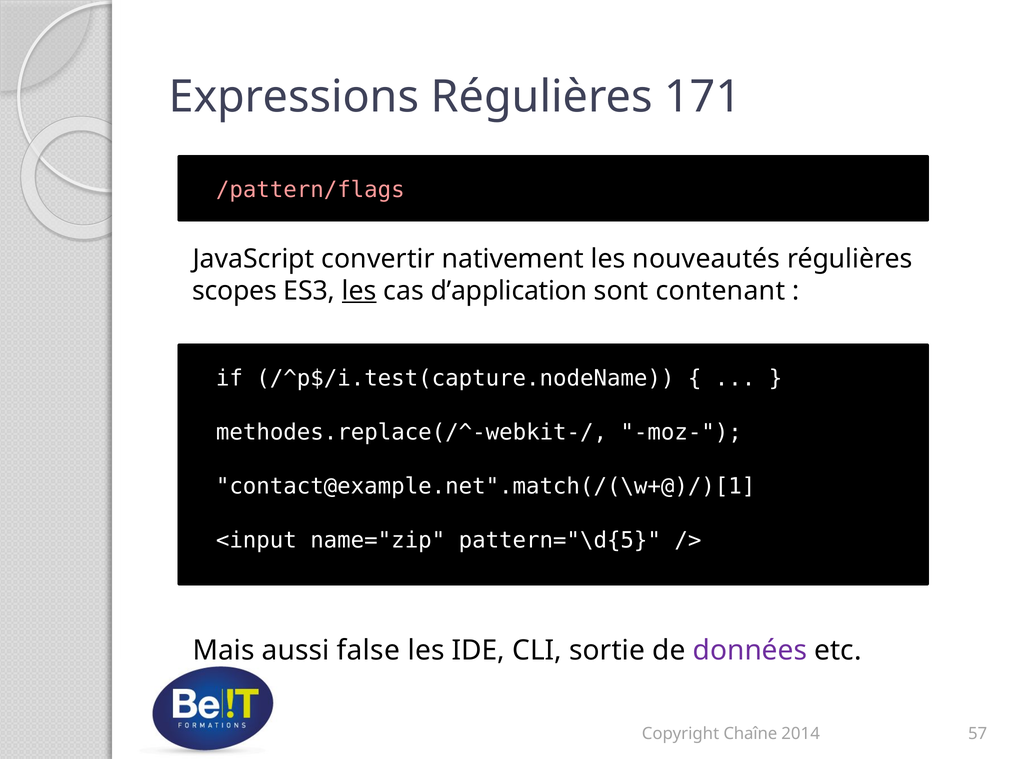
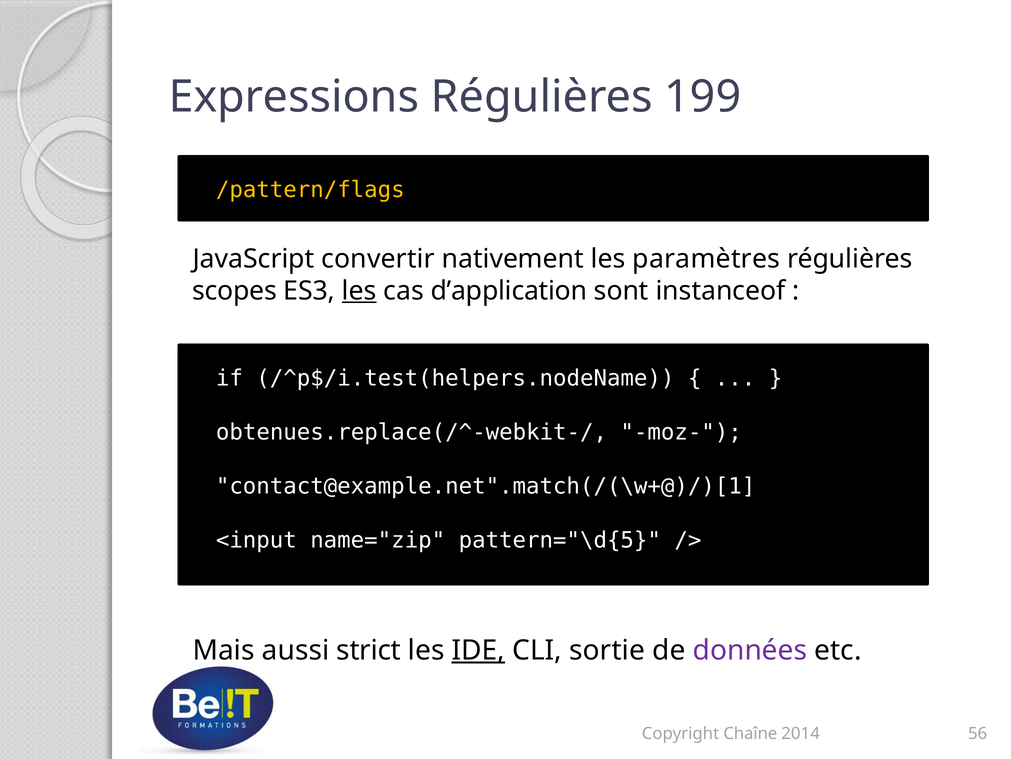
171: 171 -> 199 (703, 97)
/pattern/flags colour: pink -> yellow (310, 190)
nouveautés: nouveautés -> paramètres (706, 259)
contenant: contenant -> instanceof (721, 291)
/^p$/i.test(capture.nodeName: /^p$/i.test(capture.nodeName -> /^p$/i.test(helpers.nodeName (465, 378)
methodes.replace(/^-webkit-/: methodes.replace(/^-webkit-/ -> obtenues.replace(/^-webkit-/ (412, 432)
false: false -> strict (369, 650)
IDE underline: none -> present (478, 650)
57: 57 -> 56 (978, 733)
